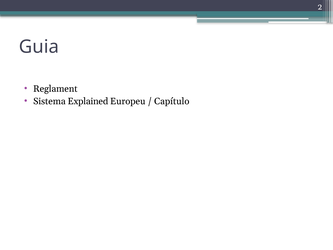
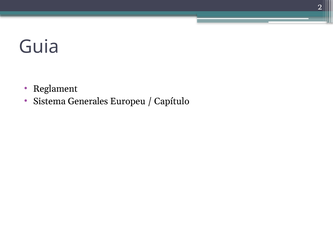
Explained: Explained -> Generales (88, 101)
